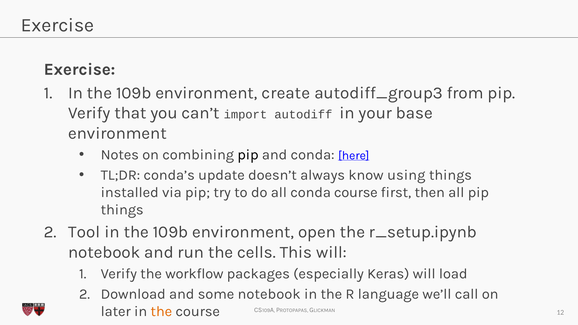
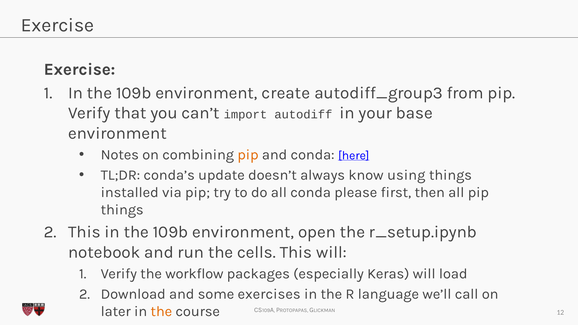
pip colour: black -> orange (248, 155)
conda course: course -> please (356, 192)
Tool: Tool -> This (84, 232)
some notebook: notebook -> exercises (269, 294)
